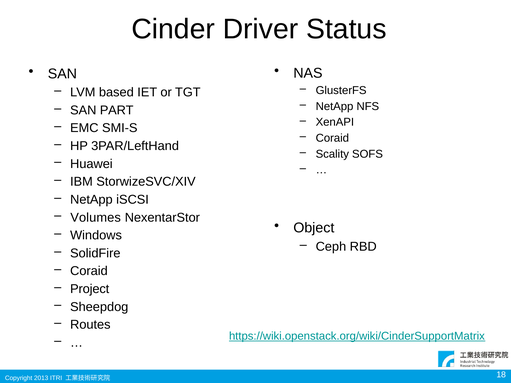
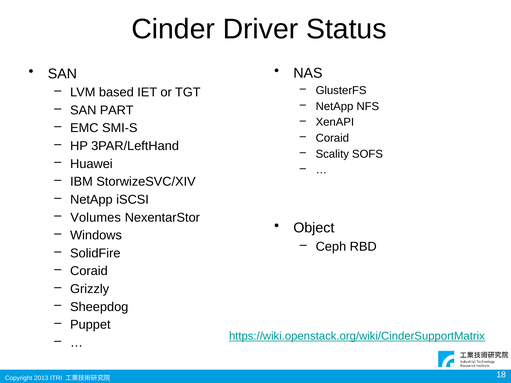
Project: Project -> Grizzly (90, 289)
Routes: Routes -> Puppet (90, 325)
